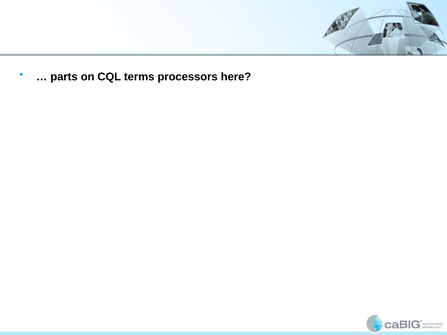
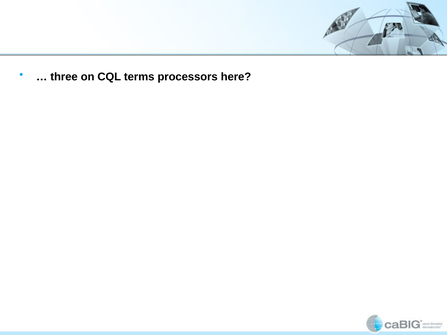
parts: parts -> three (64, 77)
